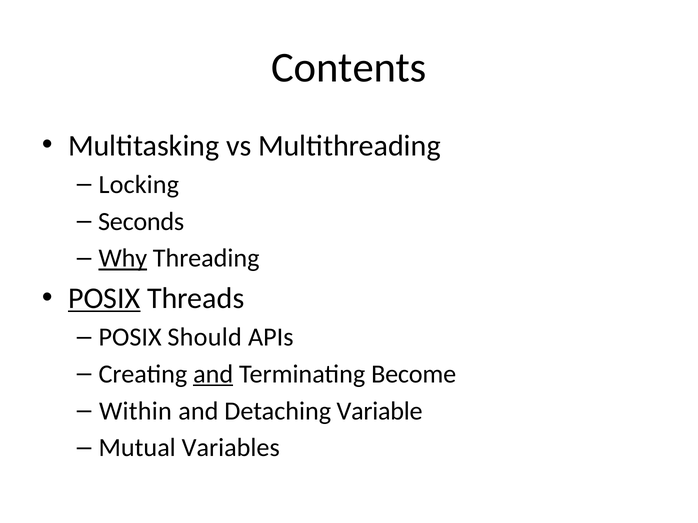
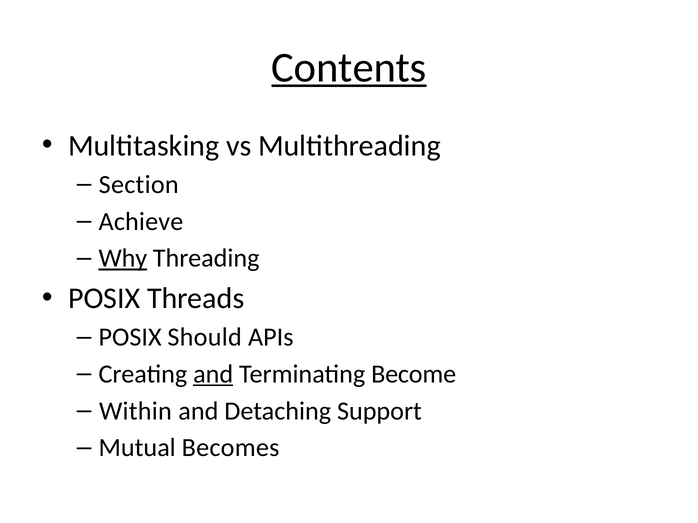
Contents underline: none -> present (349, 68)
Locking: Locking -> Section (139, 185)
Seconds: Seconds -> Achieve (141, 222)
POSIX underline: present -> none (104, 299)
Variable: Variable -> Support (379, 411)
Variables: Variables -> Becomes (231, 448)
